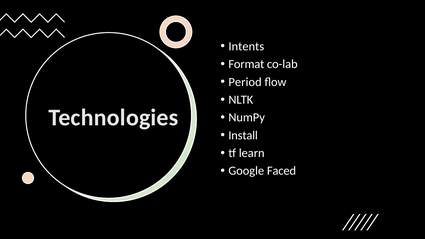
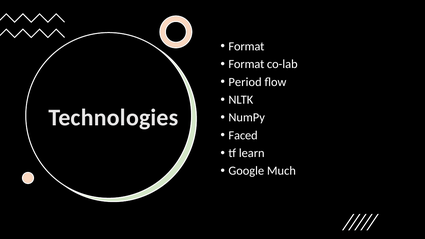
Intents: Intents -> Format (246, 46)
Install: Install -> Faced (243, 135)
Faced: Faced -> Much (281, 171)
